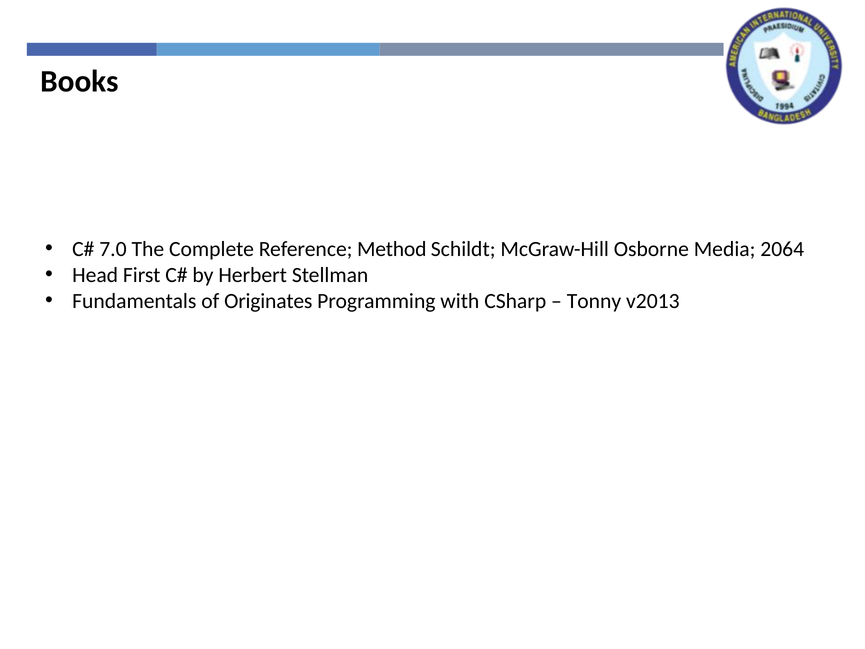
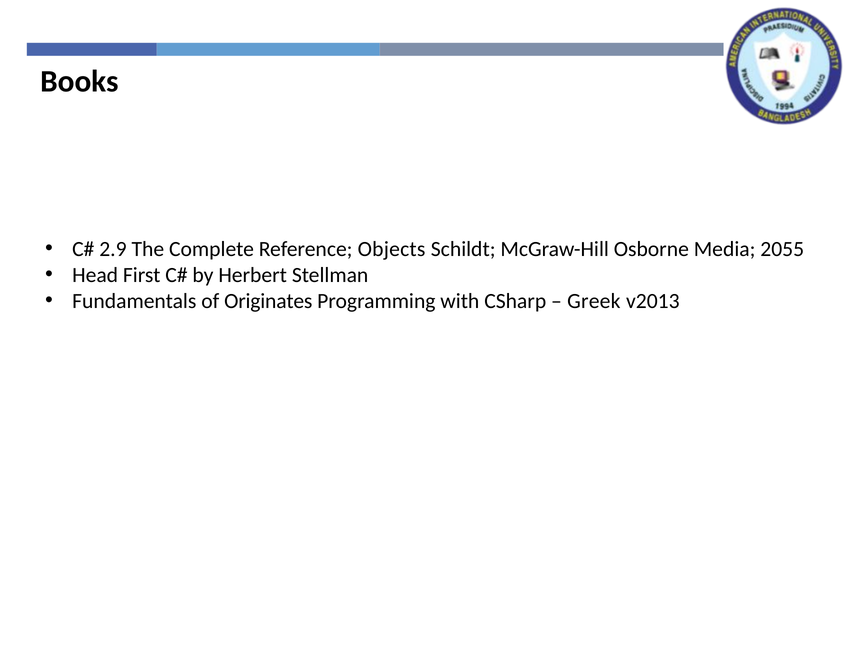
7.0: 7.0 -> 2.9 (113, 249)
Method: Method -> Objects (392, 249)
2064: 2064 -> 2055 (782, 249)
Tonny: Tonny -> Greek (594, 301)
